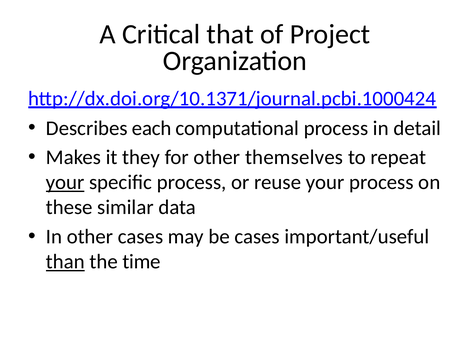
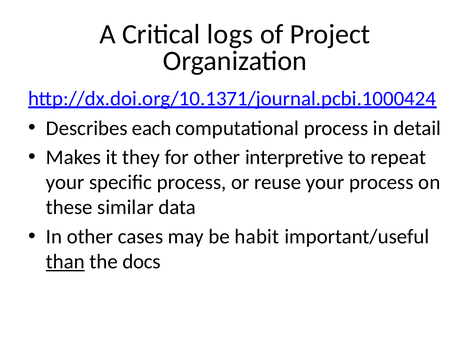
that: that -> logs (230, 34)
themselves: themselves -> interpretive (294, 158)
your underline: present -> none (65, 183)
be cases: cases -> habit (257, 237)
time: time -> docs (142, 262)
